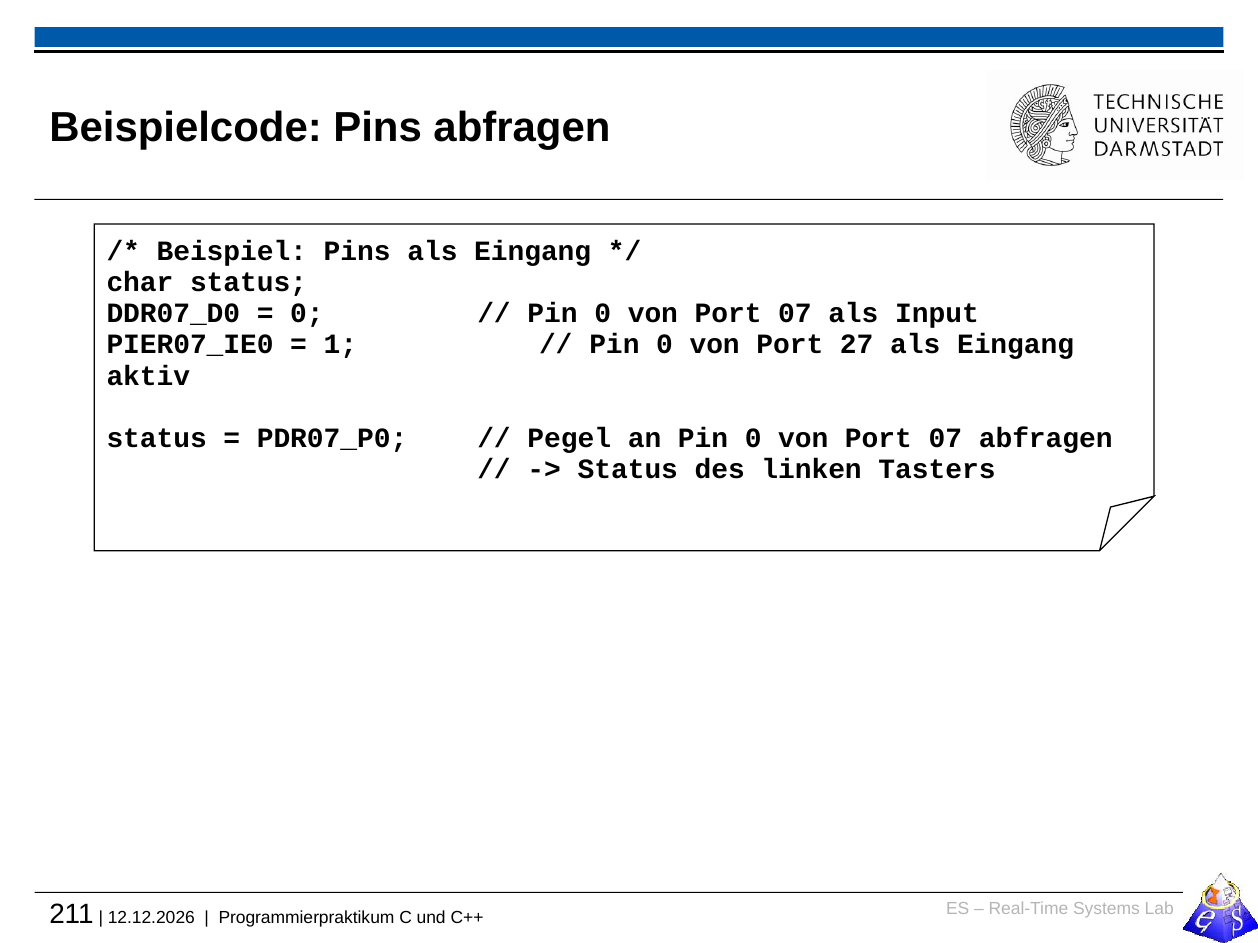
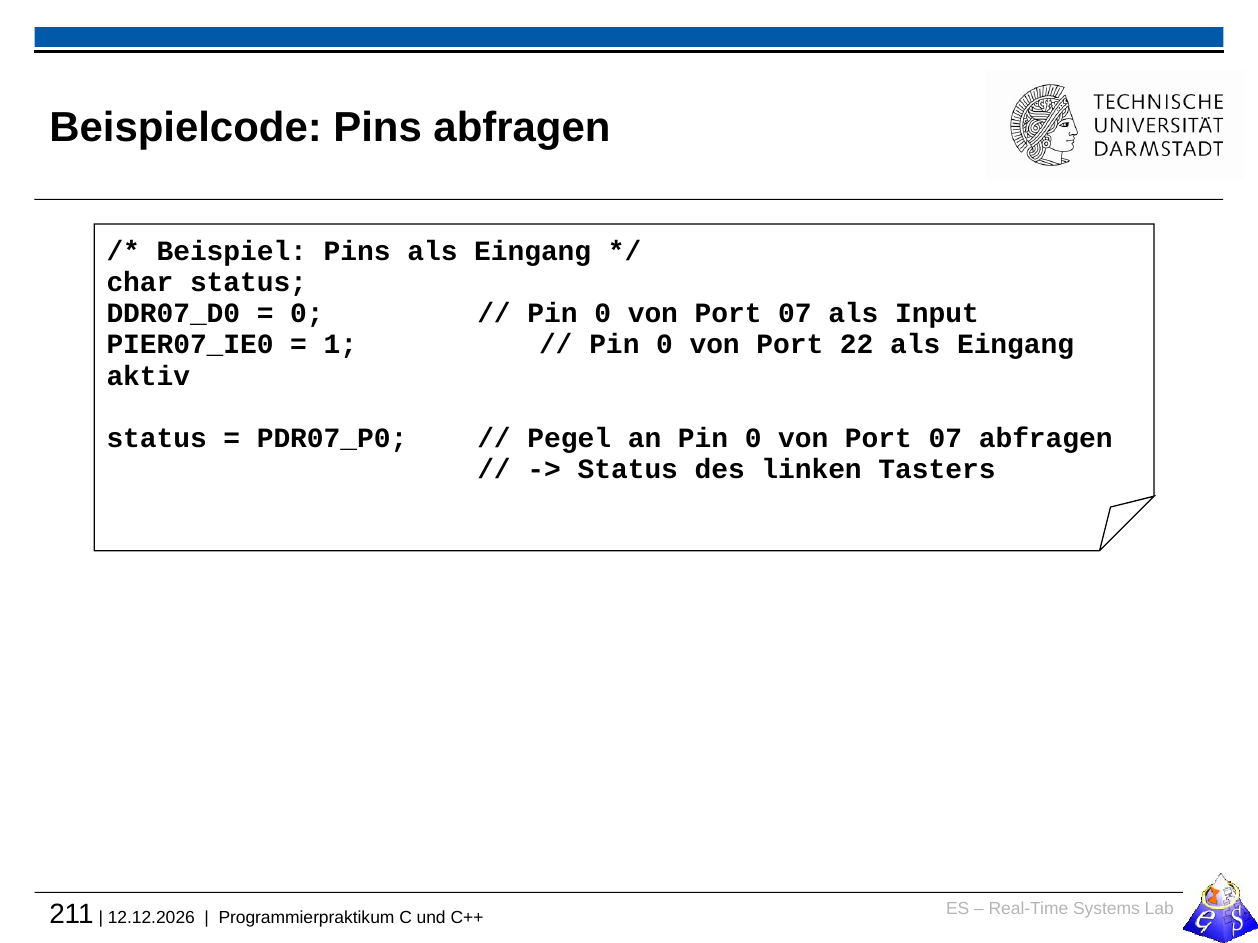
27: 27 -> 22 (857, 345)
